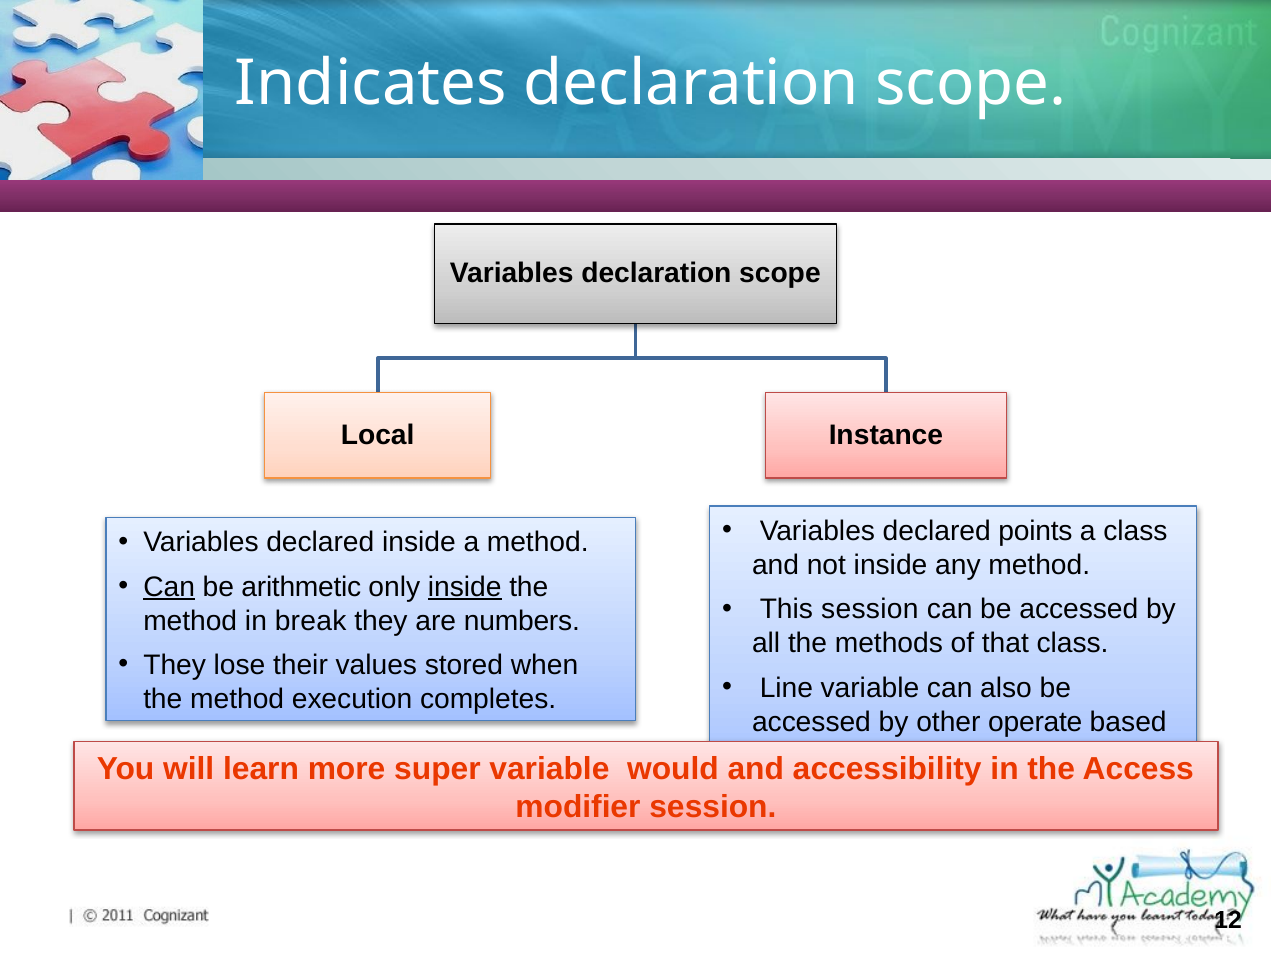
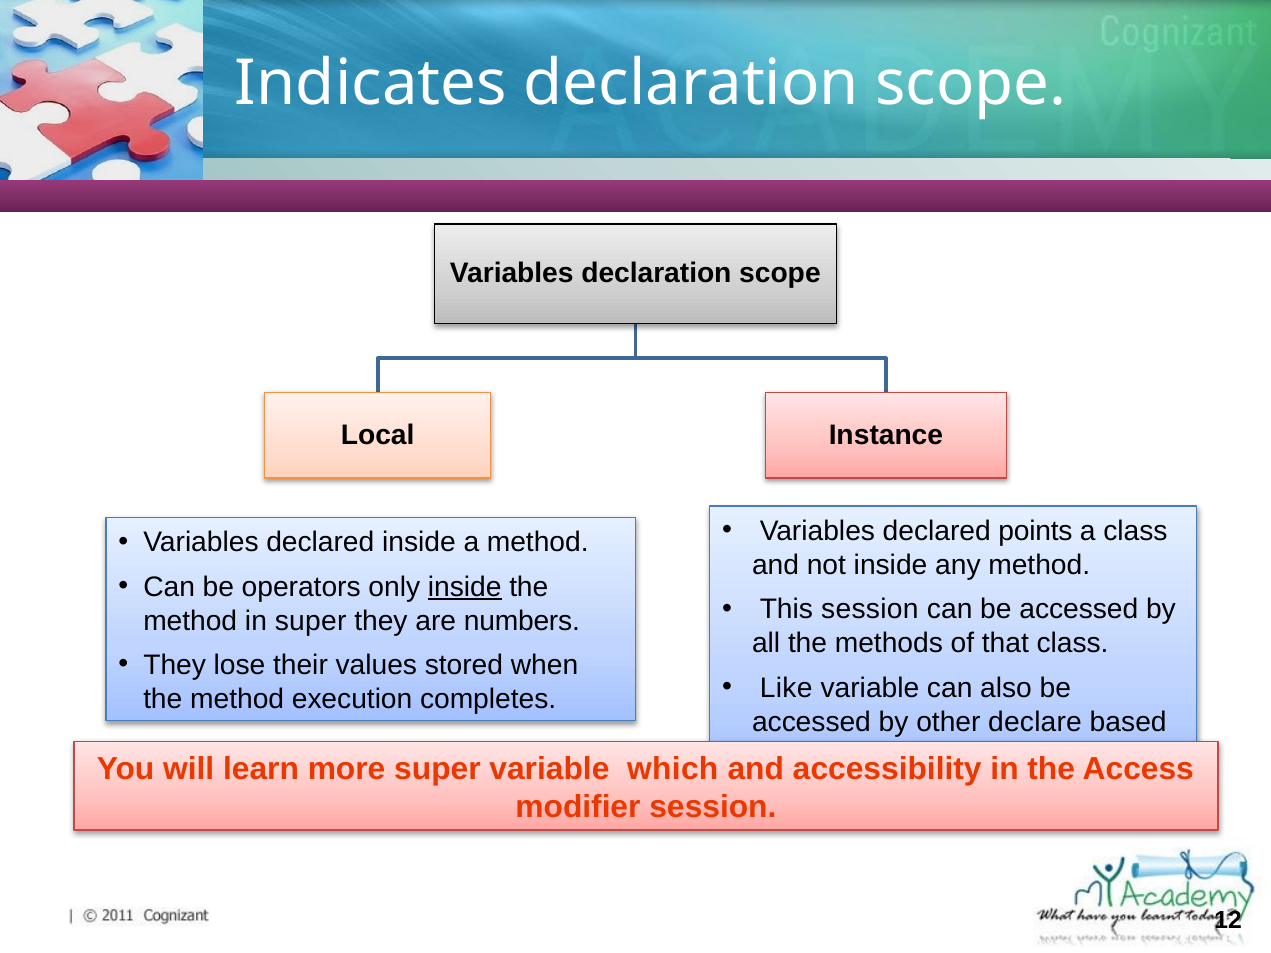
Can underline: present -> none (169, 587)
arithmetic: arithmetic -> operators (301, 587)
in break: break -> super (311, 621)
Line: Line -> Like (786, 688)
operate: operate -> declare (1035, 722)
would: would -> which (673, 769)
